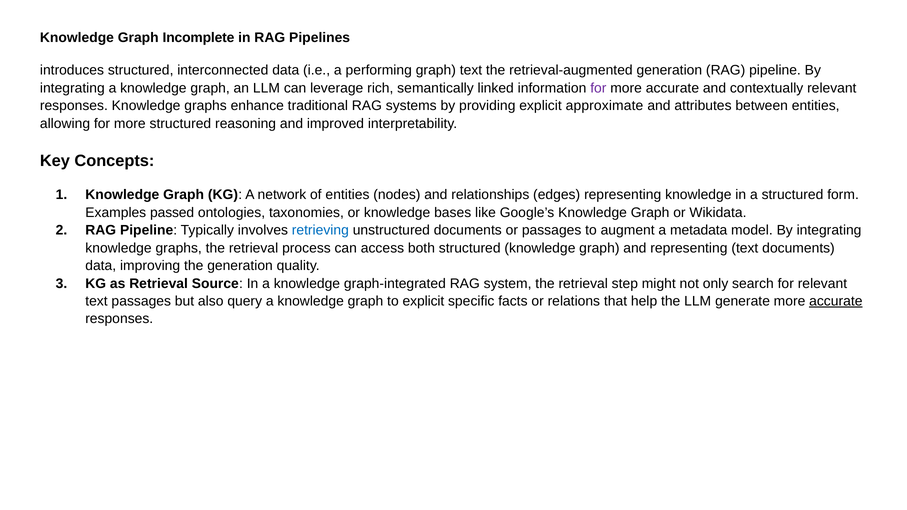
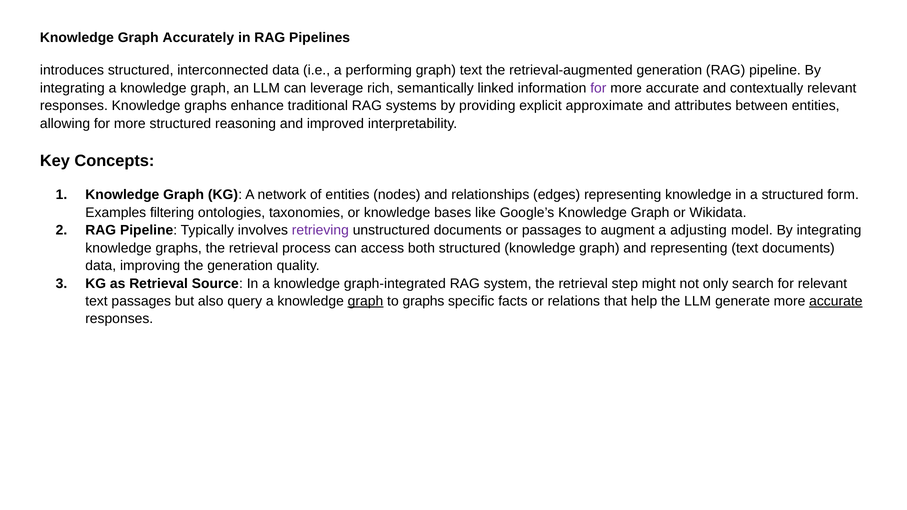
Incomplete: Incomplete -> Accurately (198, 38)
passed: passed -> filtering (172, 213)
retrieving colour: blue -> purple (320, 230)
metadata: metadata -> adjusting (699, 230)
graph underline: none -> present (365, 301)
to explicit: explicit -> graphs (423, 301)
